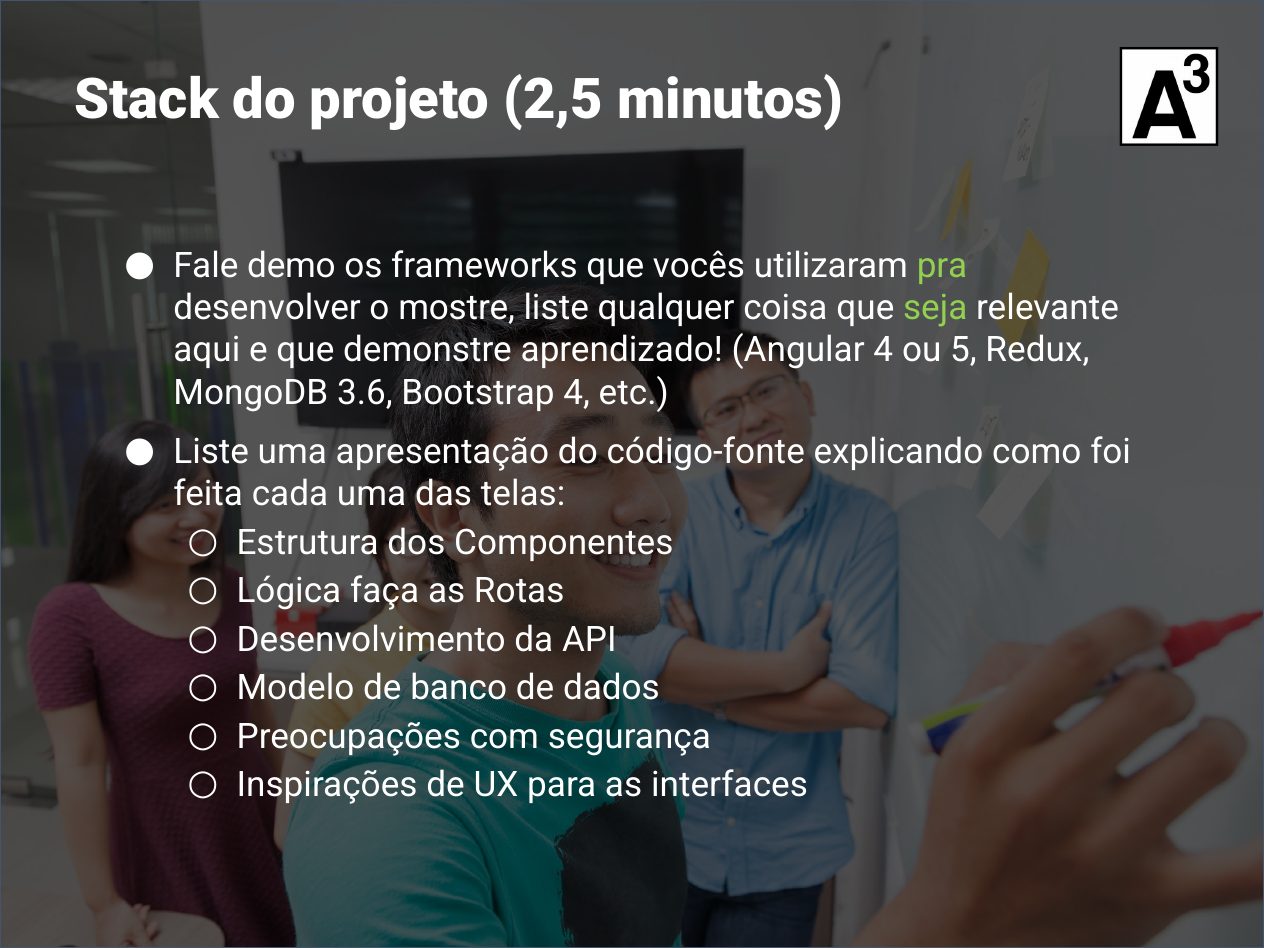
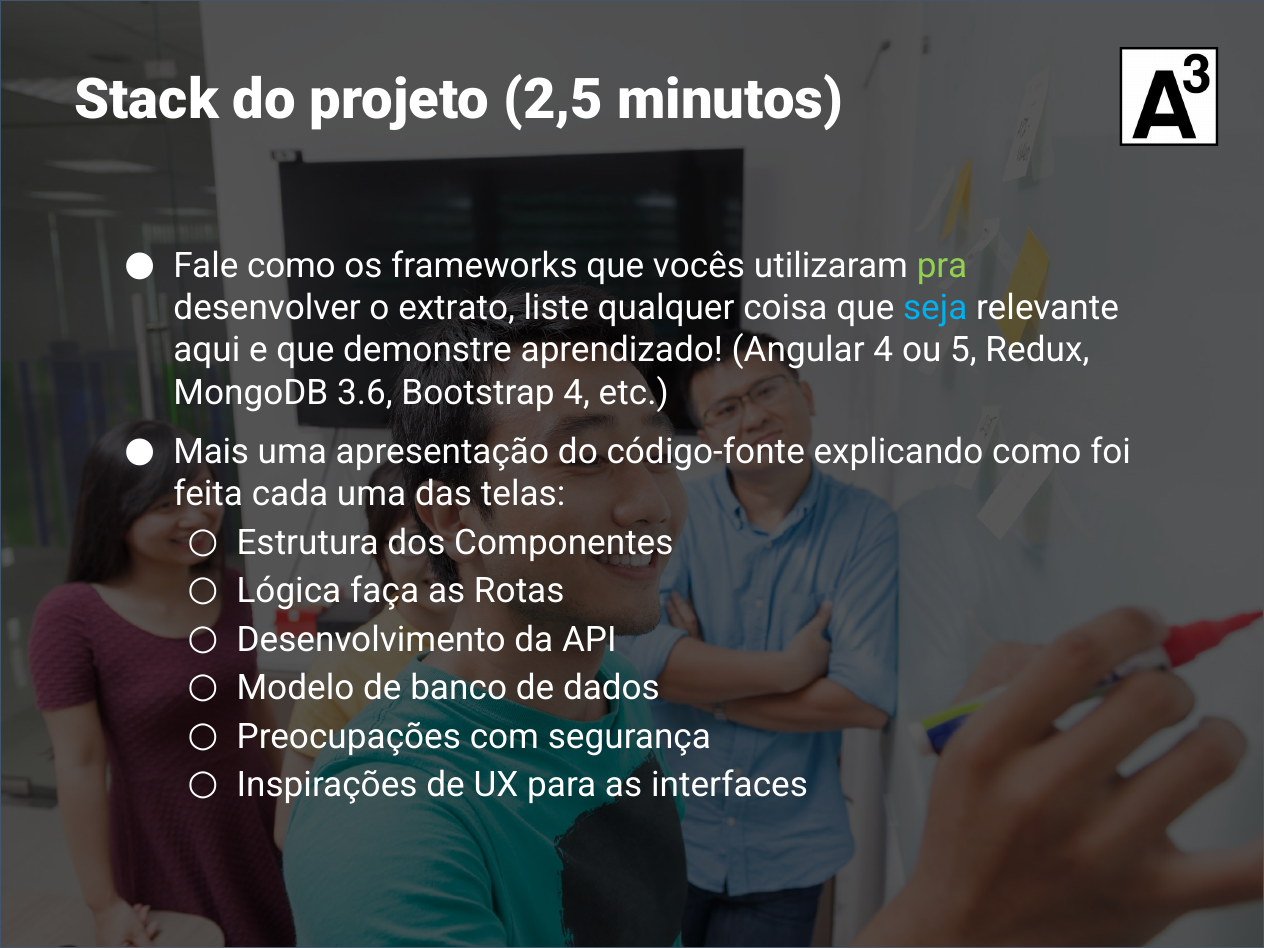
Fale demo: demo -> como (291, 266)
mostre: mostre -> extrato (457, 308)
seja colour: light green -> light blue (935, 308)
Liste: Liste -> Mais (211, 452)
